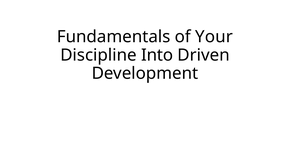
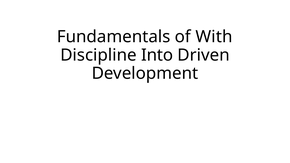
Your: Your -> With (214, 37)
